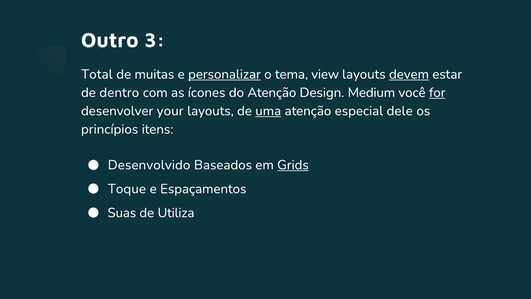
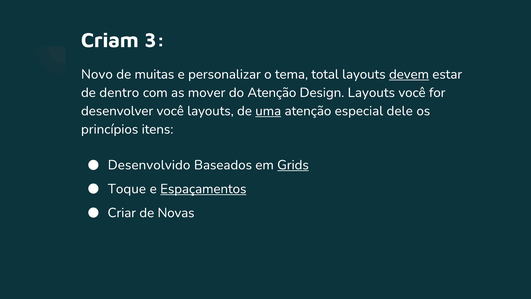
Outro: Outro -> Criam (110, 40)
Total: Total -> Novo (97, 74)
personalizar underline: present -> none (224, 74)
view: view -> total (325, 74)
ícones: ícones -> mover (207, 92)
Design Medium: Medium -> Layouts (371, 92)
for underline: present -> none (437, 92)
desenvolver your: your -> você (170, 111)
Espaçamentos underline: none -> present (203, 189)
Suas: Suas -> Criar (122, 213)
Utiliza: Utiliza -> Novas (176, 213)
